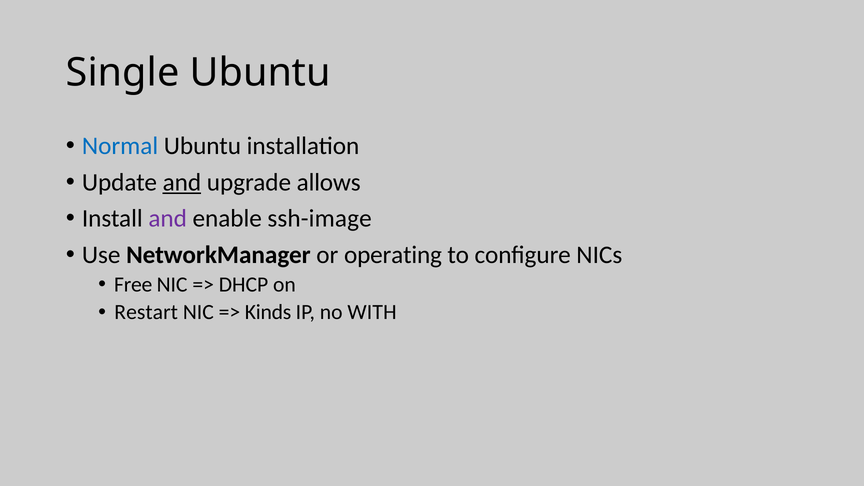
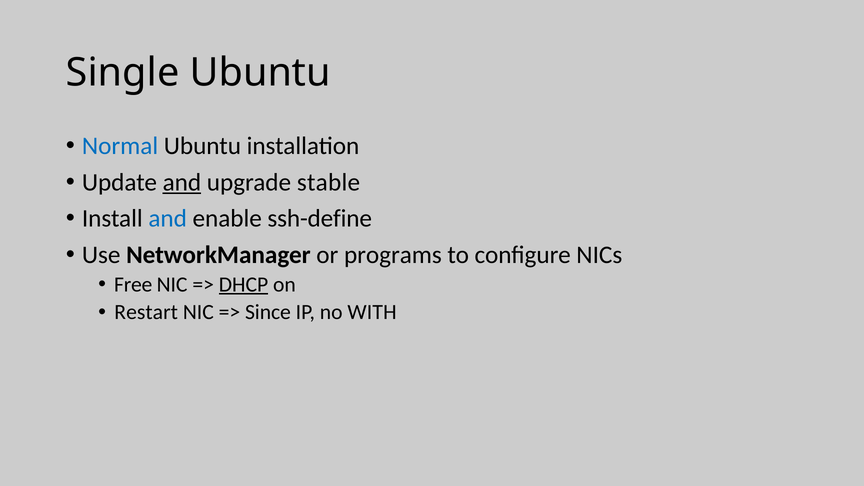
allows: allows -> stable (328, 182)
and colour: purple -> blue (168, 219)
ssh-image: ssh-image -> ssh-define (320, 219)
operating: operating -> programs (393, 255)
DHCP underline: none -> present (244, 285)
Kinds: Kinds -> Since (268, 312)
